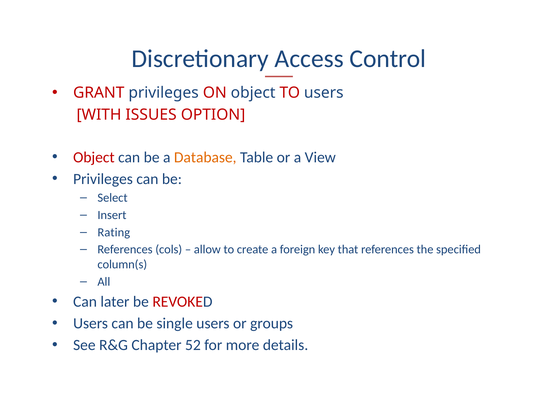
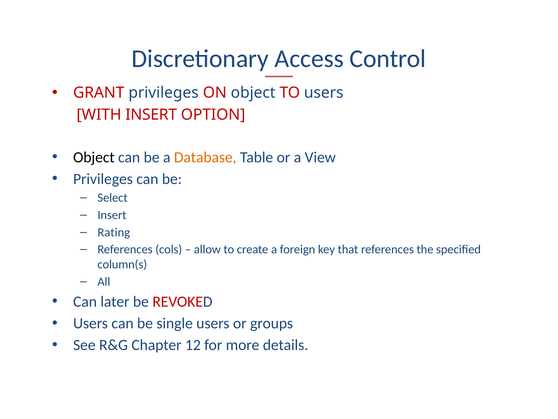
WITH ISSUES: ISSUES -> INSERT (151, 114)
Object colour: red -> black (94, 157)
52: 52 -> 12 (193, 345)
